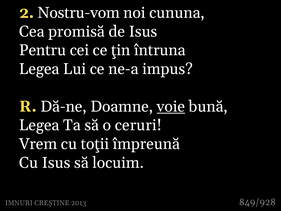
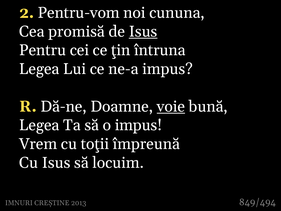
Nostru-vom: Nostru-vom -> Pentru-vom (79, 13)
Isus underline: none -> present (143, 31)
o ceruri: ceruri -> impus (139, 125)
849/928: 849/928 -> 849/494 (257, 202)
